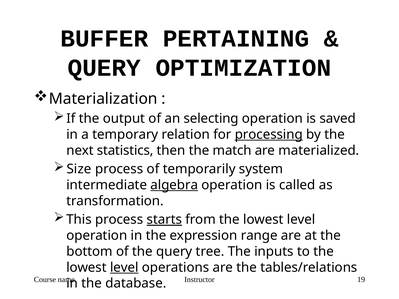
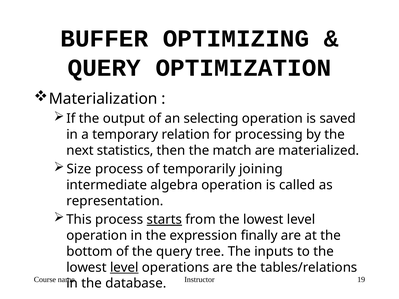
PERTAINING: PERTAINING -> OPTIMIZING (236, 39)
processing underline: present -> none (269, 135)
system: system -> joining (261, 169)
algebra underline: present -> none (174, 185)
transformation: transformation -> representation (115, 201)
range: range -> finally (259, 236)
